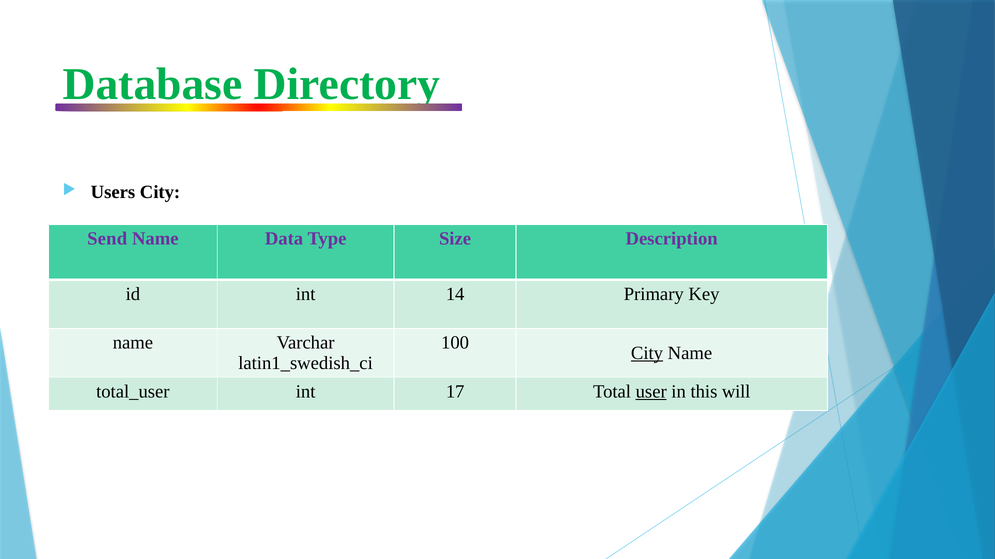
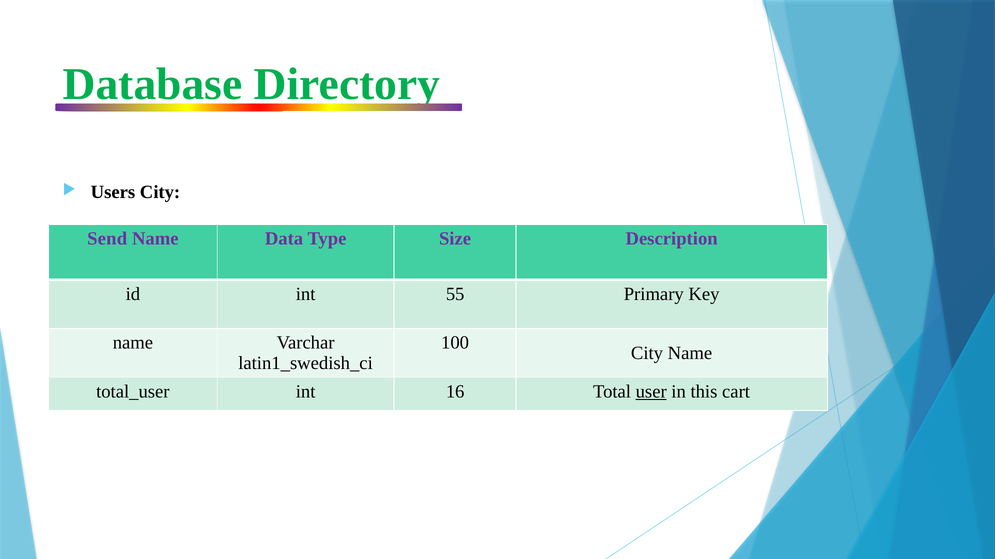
14: 14 -> 55 (455, 294)
City underline: present -> none (647, 353)
17: 17 -> 16 (455, 392)
will: will -> cart (736, 392)
